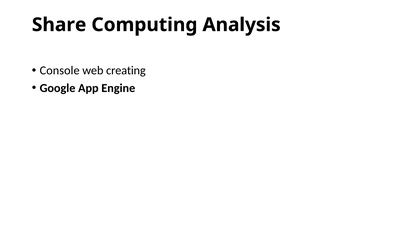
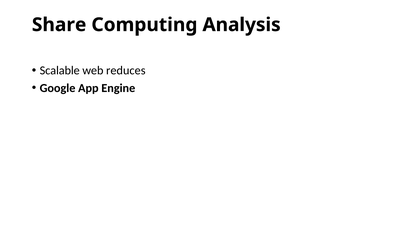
Console: Console -> Scalable (60, 71)
creating: creating -> reduces (126, 71)
